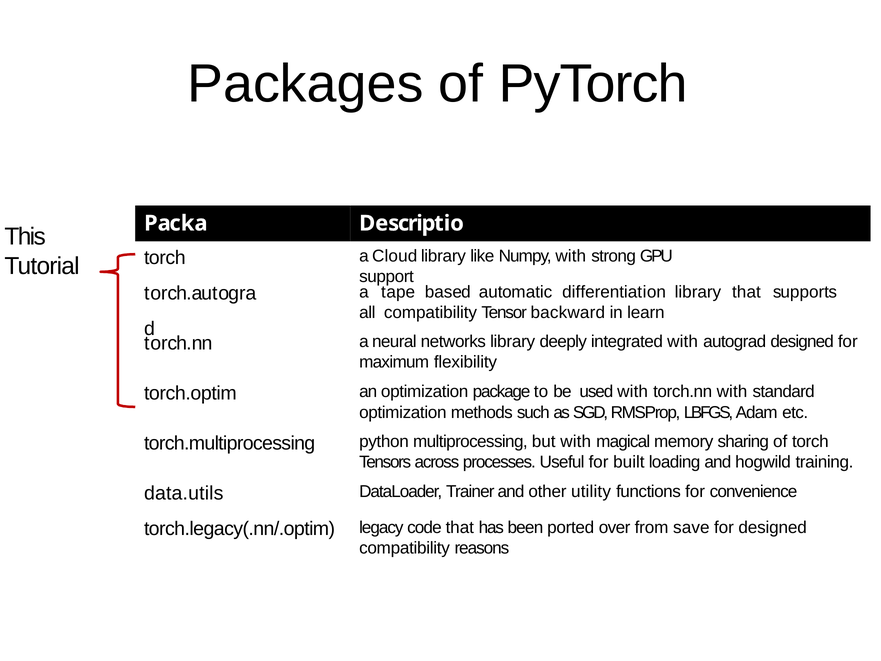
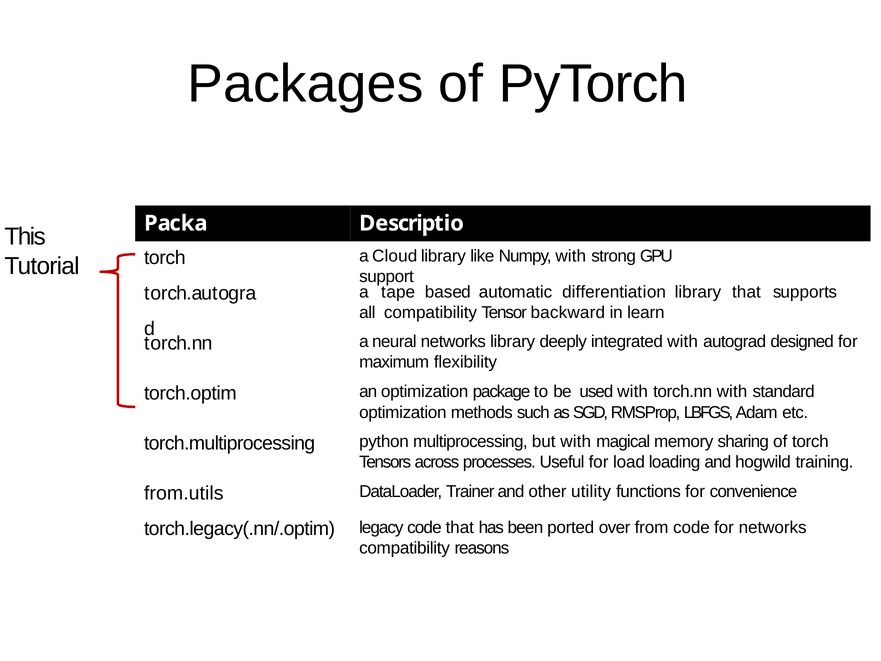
built: built -> load (629, 462)
data.utils: data.utils -> from.utils (184, 493)
from save: save -> code (691, 527)
for designed: designed -> networks (773, 527)
